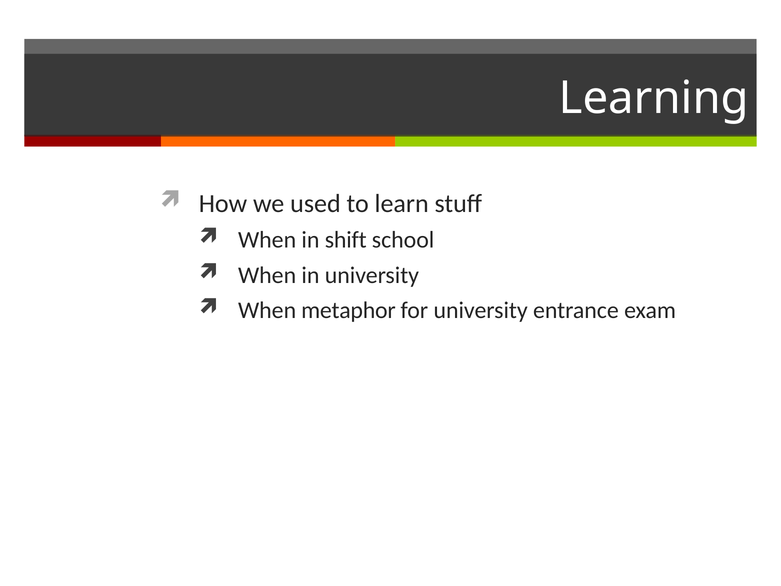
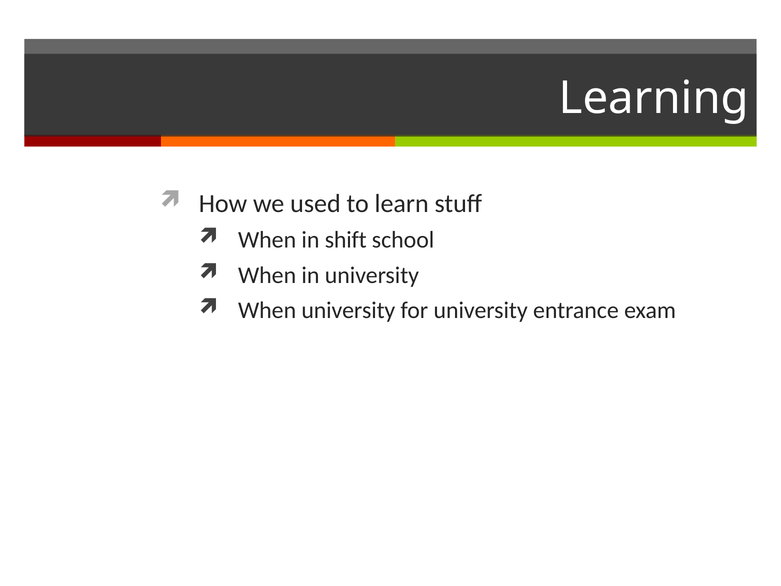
When metaphor: metaphor -> university (348, 310)
